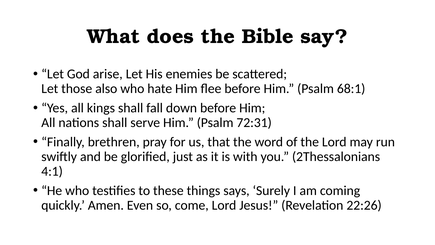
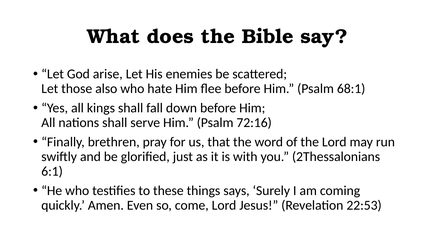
72:31: 72:31 -> 72:16 (254, 123)
4:1: 4:1 -> 6:1 (52, 171)
22:26: 22:26 -> 22:53 (364, 205)
